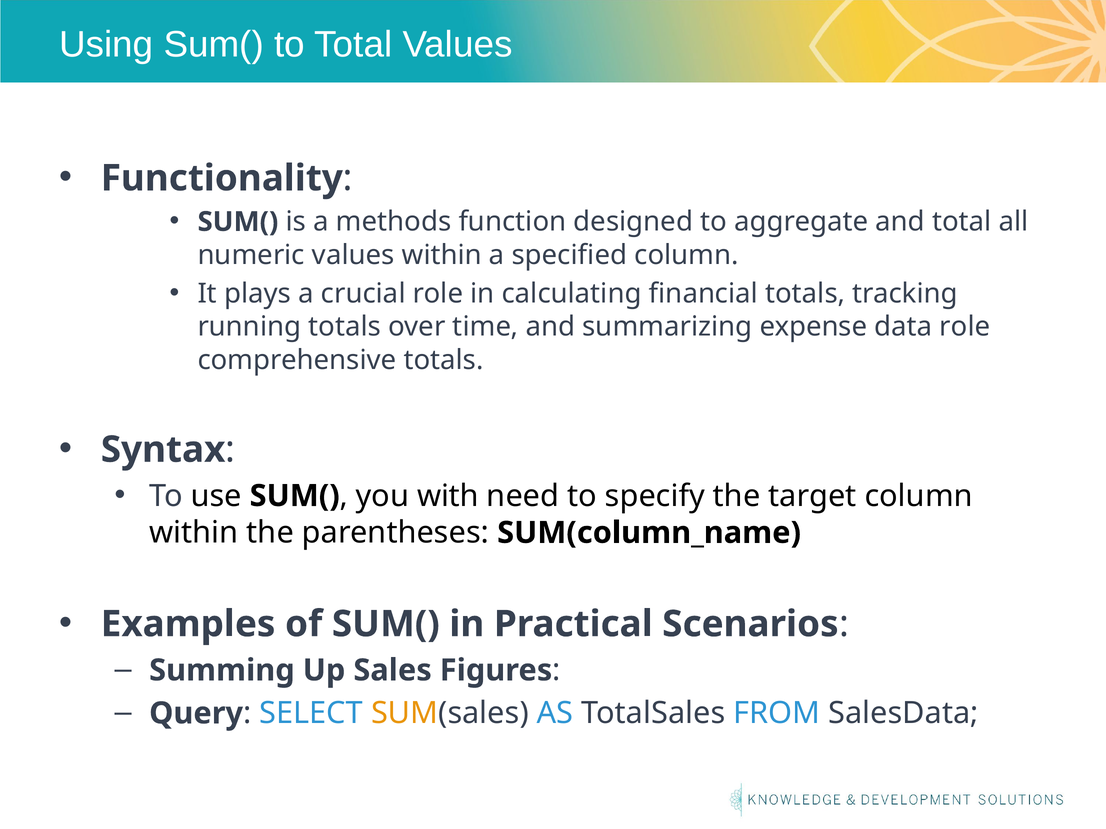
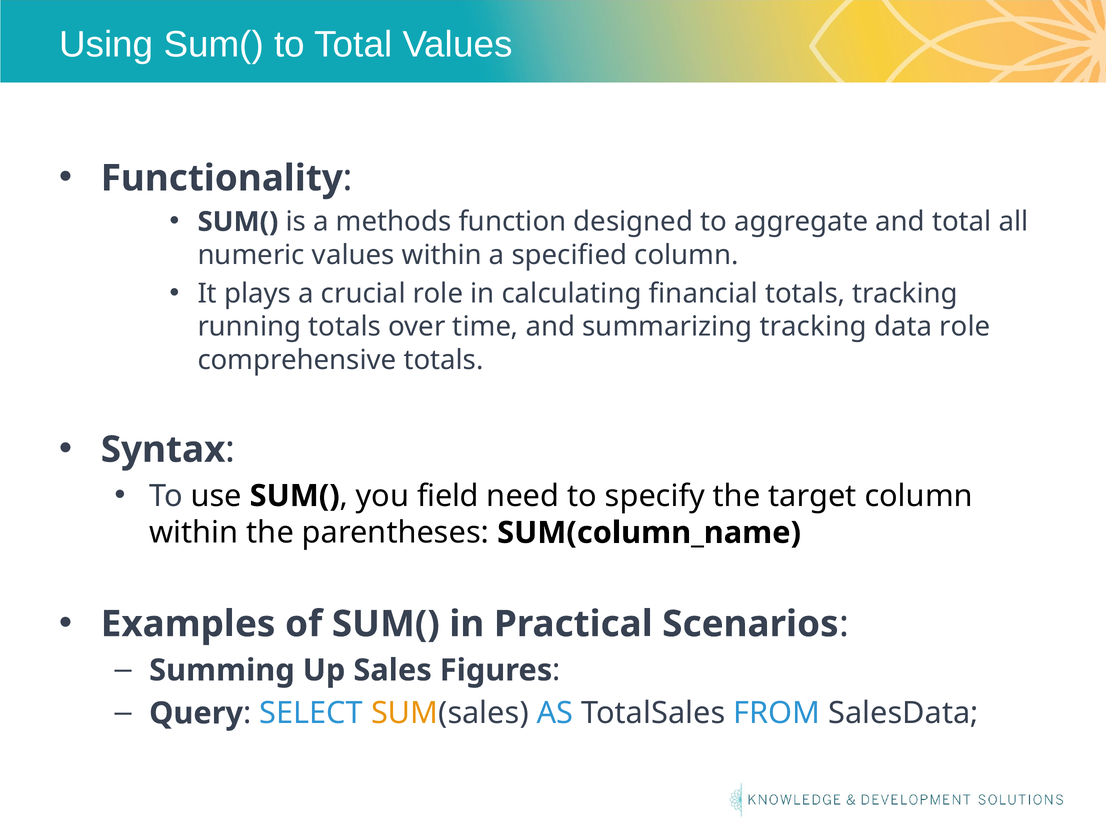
summarizing expense: expense -> tracking (813, 327)
with: with -> field (448, 496)
